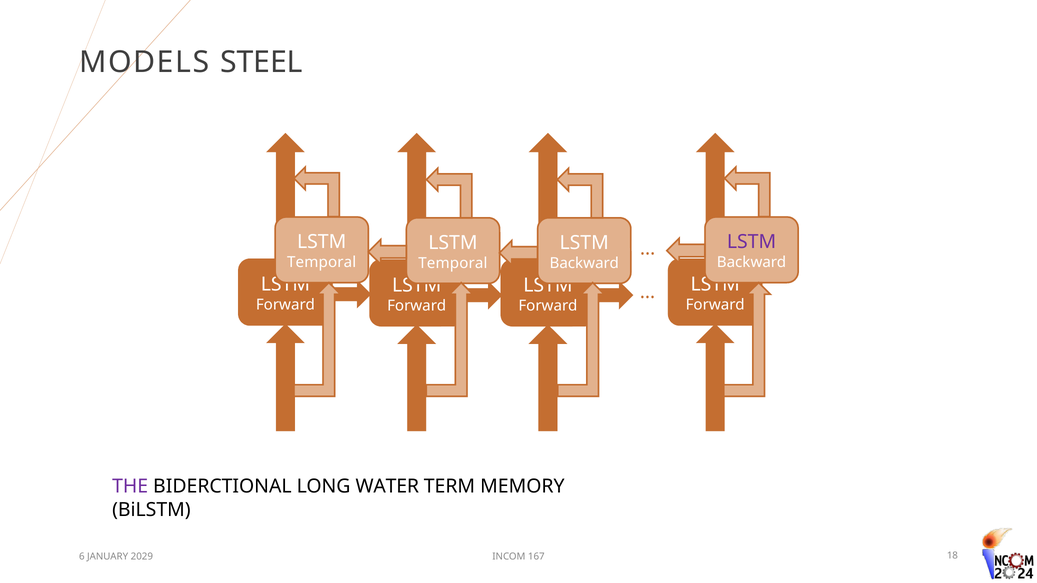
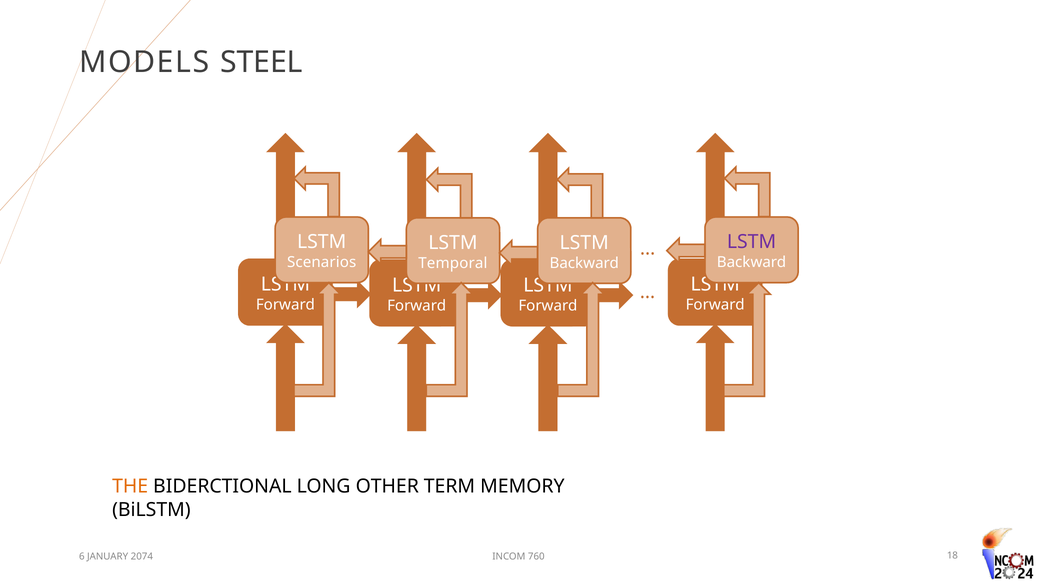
Temporal: Temporal -> Scenarios (322, 263)
THE colour: purple -> orange (130, 487)
WATER: WATER -> OTHER (387, 487)
2029: 2029 -> 2074 (142, 557)
167: 167 -> 760 (536, 557)
